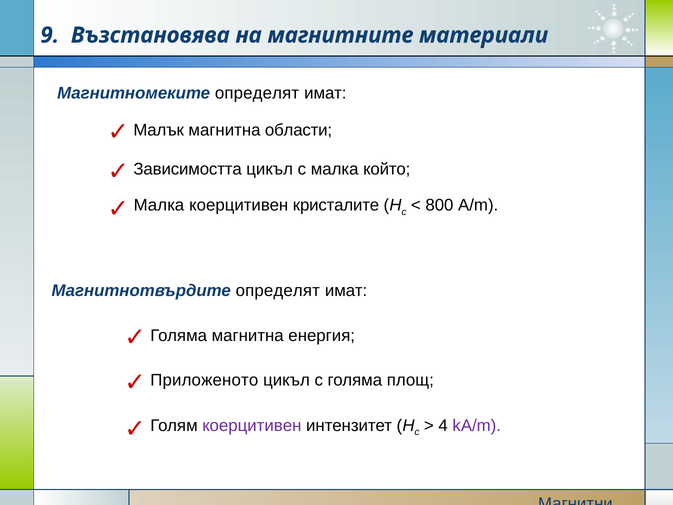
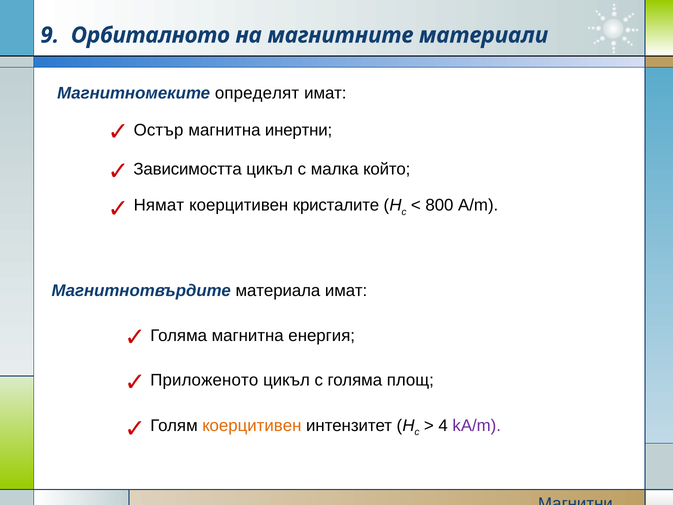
Възстановява: Възстановява -> Орбиталното (150, 35)
Малък: Малък -> Остър (159, 130)
области: области -> инертни (299, 130)
Малка: Малка -> Нямат (159, 205)
Магнитнотвърдите определят: определят -> материала (278, 290)
коерцитивен colour: purple -> orange (252, 425)
